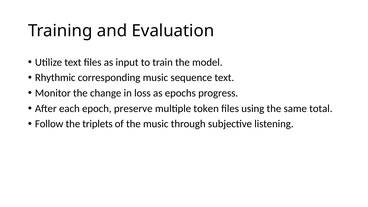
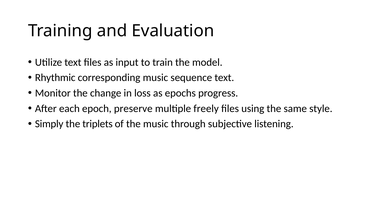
token: token -> freely (206, 109)
total: total -> style (321, 109)
Follow: Follow -> Simply (49, 124)
